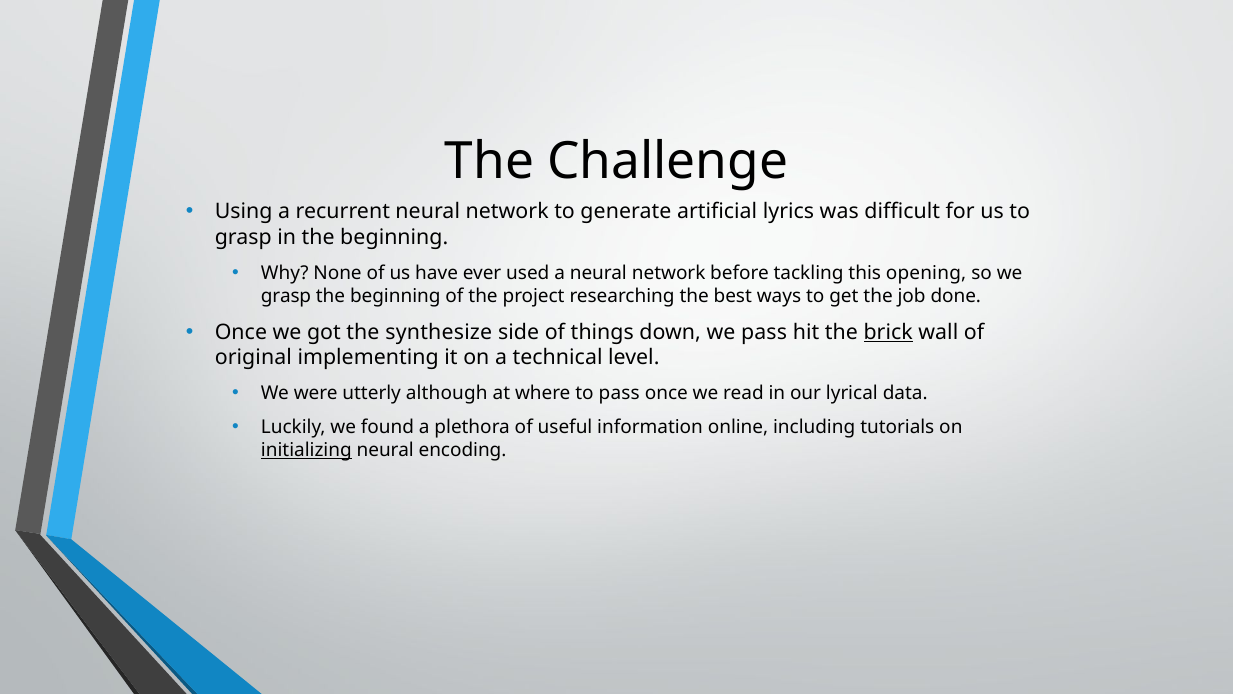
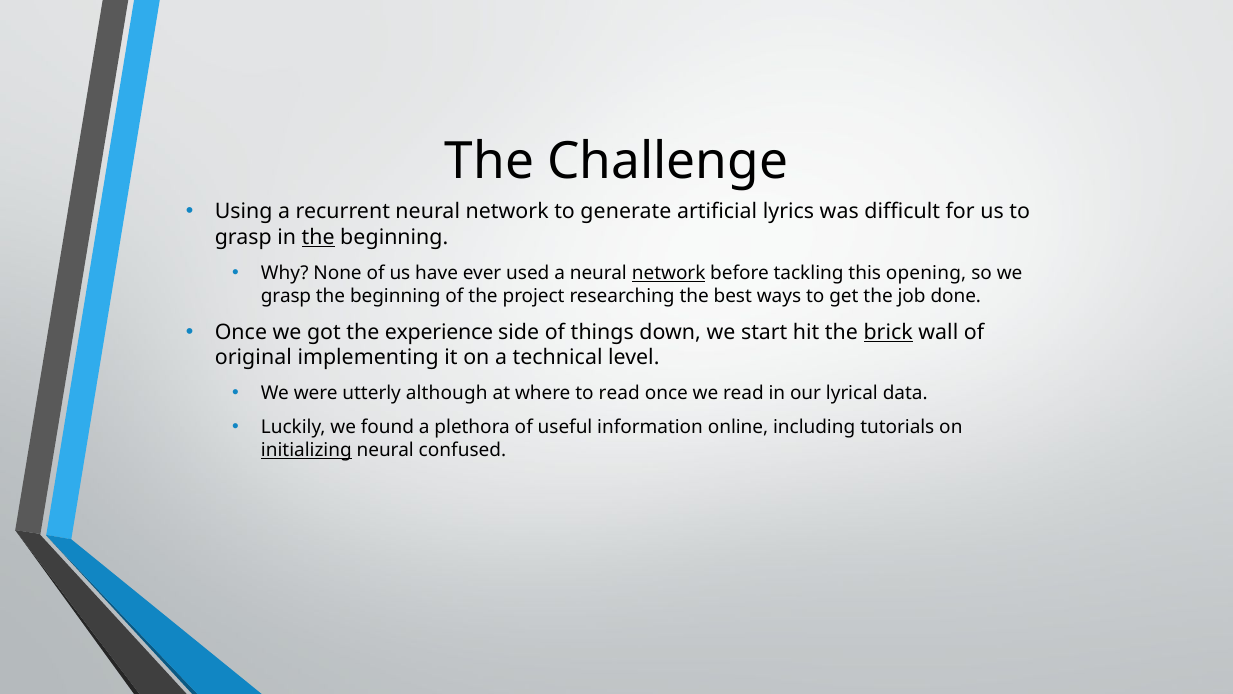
the underline: none -> present (318, 237)
network underline: none -> present (669, 273)
synthesize: synthesize -> experience (439, 332)
we pass: pass -> start (764, 332)
to pass: pass -> read (619, 393)
encoding: encoding -> confused (462, 450)
